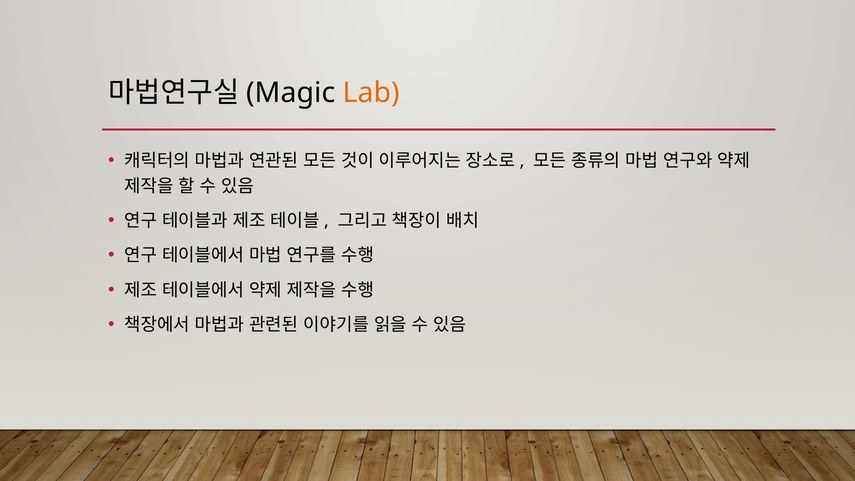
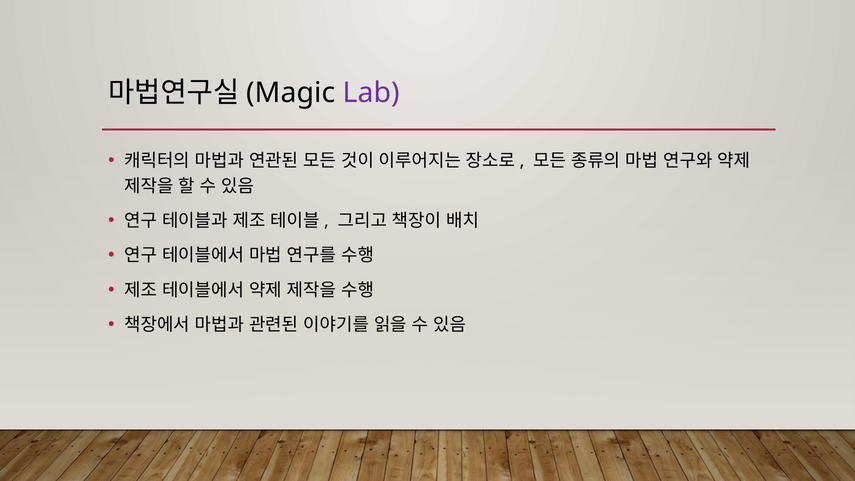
Lab colour: orange -> purple (371, 93)
